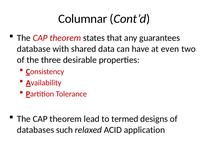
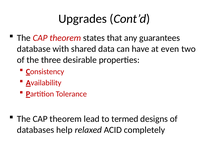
Columnar: Columnar -> Upgrades (83, 19)
such: such -> help (64, 130)
application: application -> completely (144, 130)
